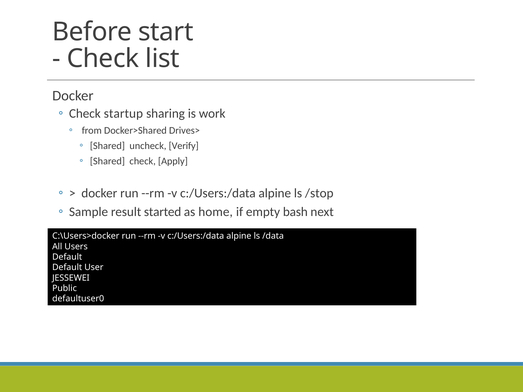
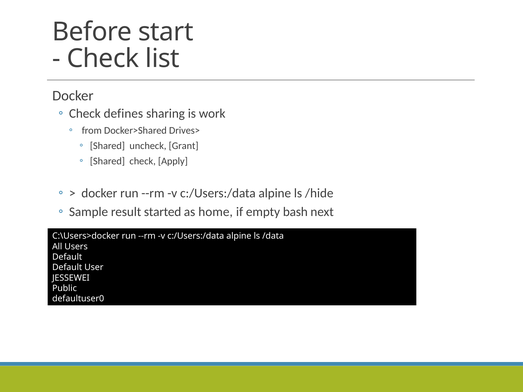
startup: startup -> defines (123, 113)
Verify: Verify -> Grant (184, 146)
/stop: /stop -> /hide (319, 193)
